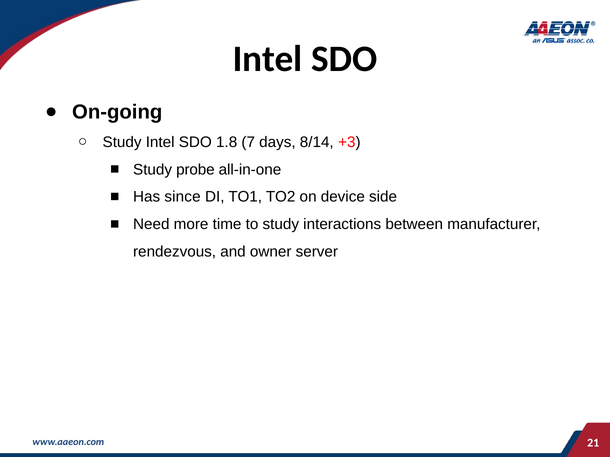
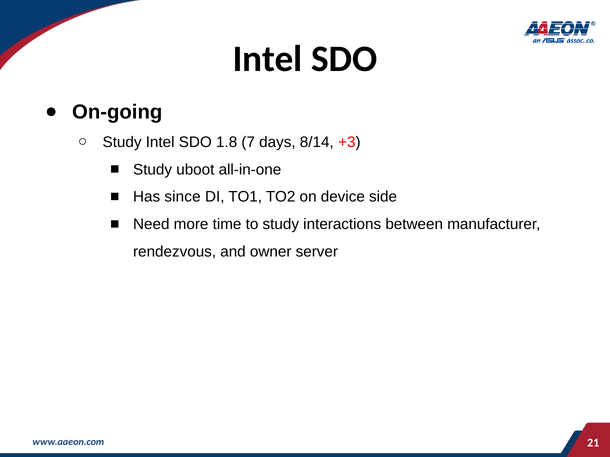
probe: probe -> uboot (195, 170)
